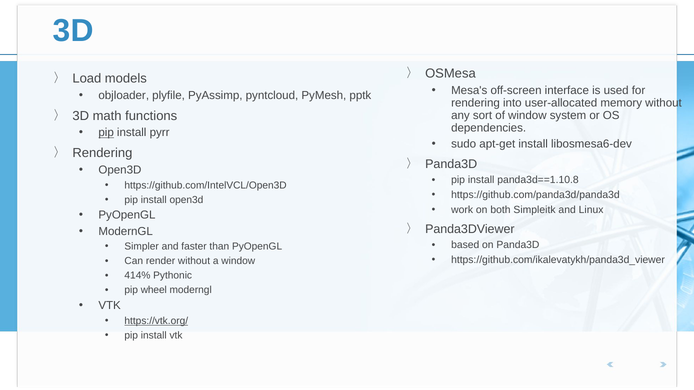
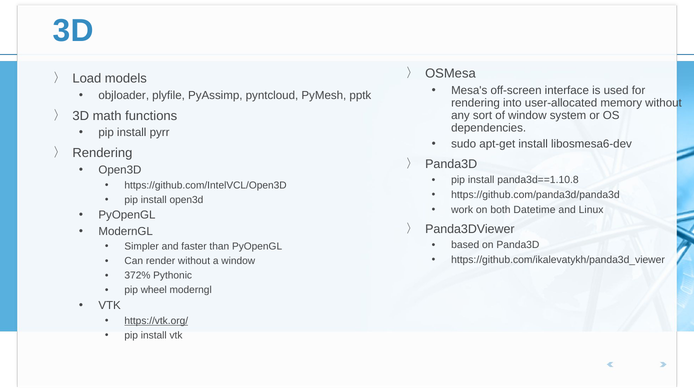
pip underline: present -> none (106, 133)
Simpleitk: Simpleitk -> Datetime (535, 210)
414%: 414% -> 372% (137, 276)
